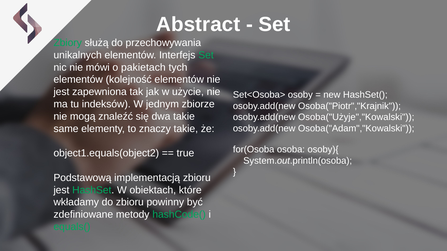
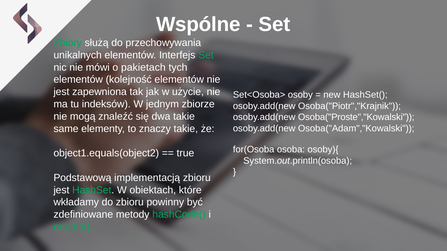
Abstract: Abstract -> Wspólne (198, 24)
Osoba("Użyje","Kowalski: Osoba("Użyje","Kowalski -> Osoba("Proste","Kowalski (356, 117)
